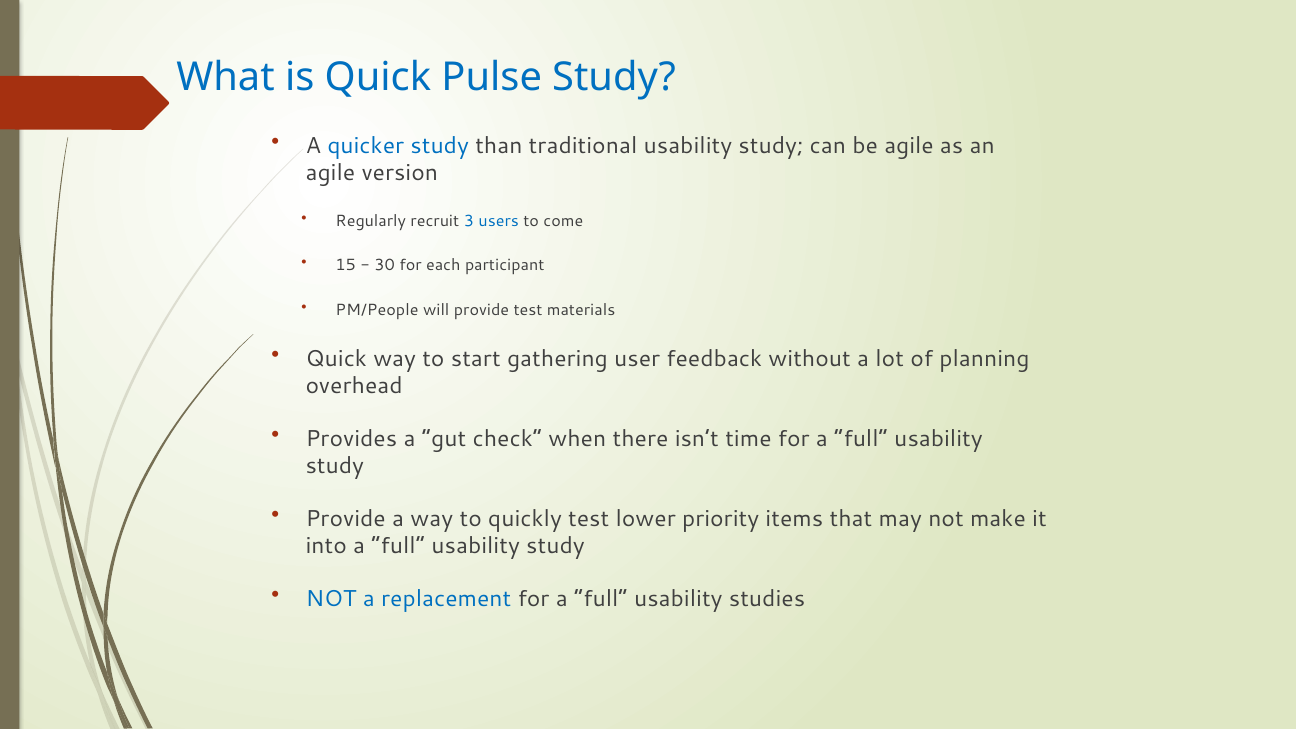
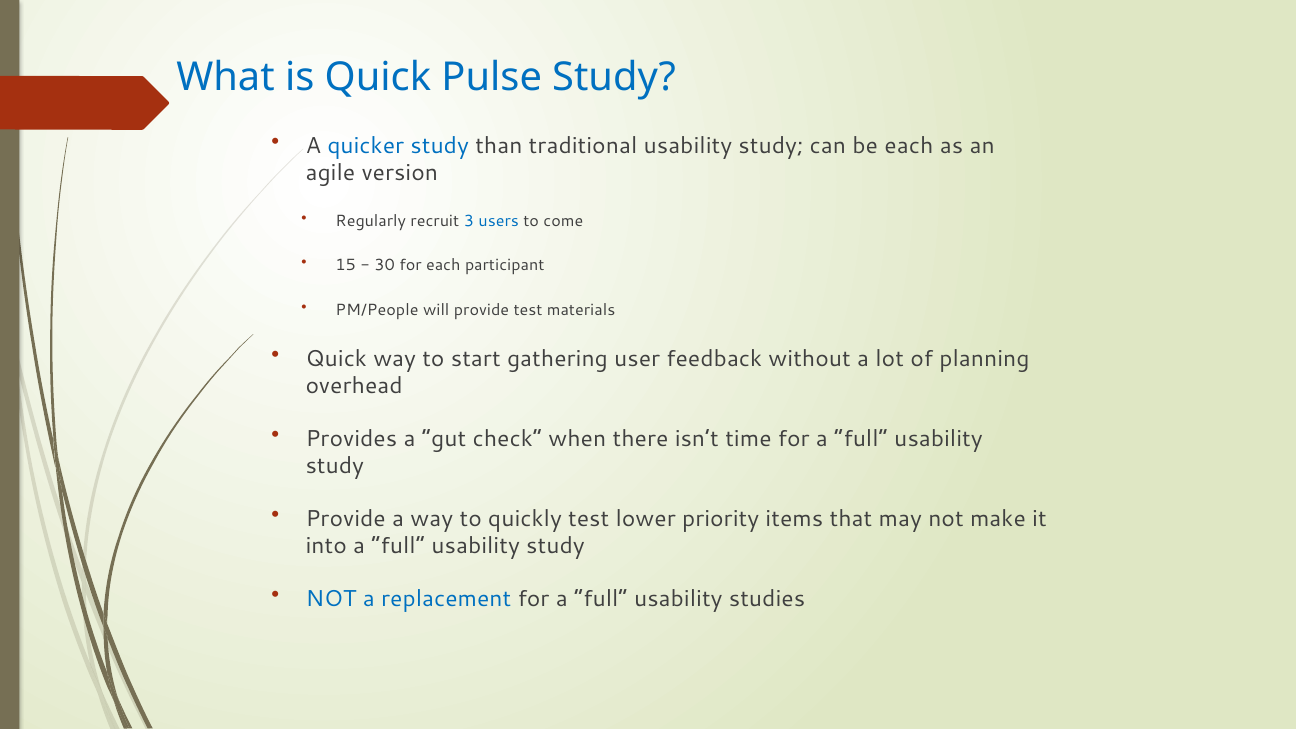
be agile: agile -> each (909, 146)
